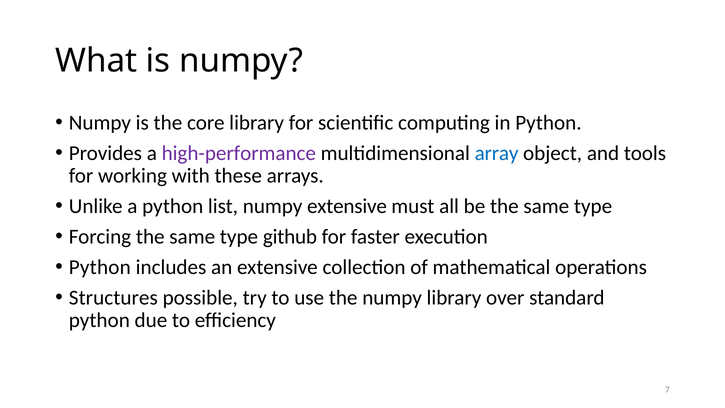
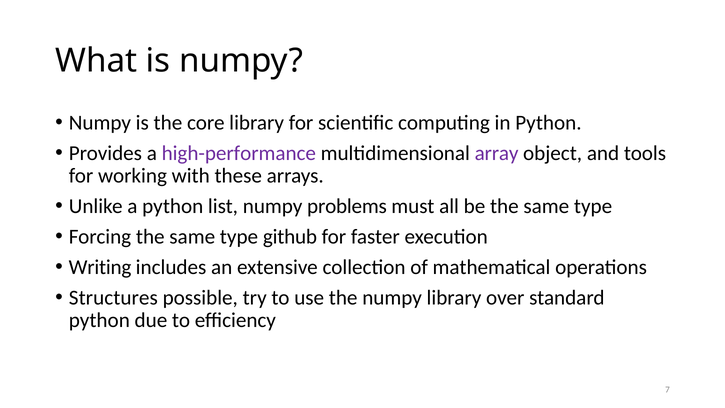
array colour: blue -> purple (497, 153)
numpy extensive: extensive -> problems (347, 206)
Python: Python -> Writing (100, 267)
